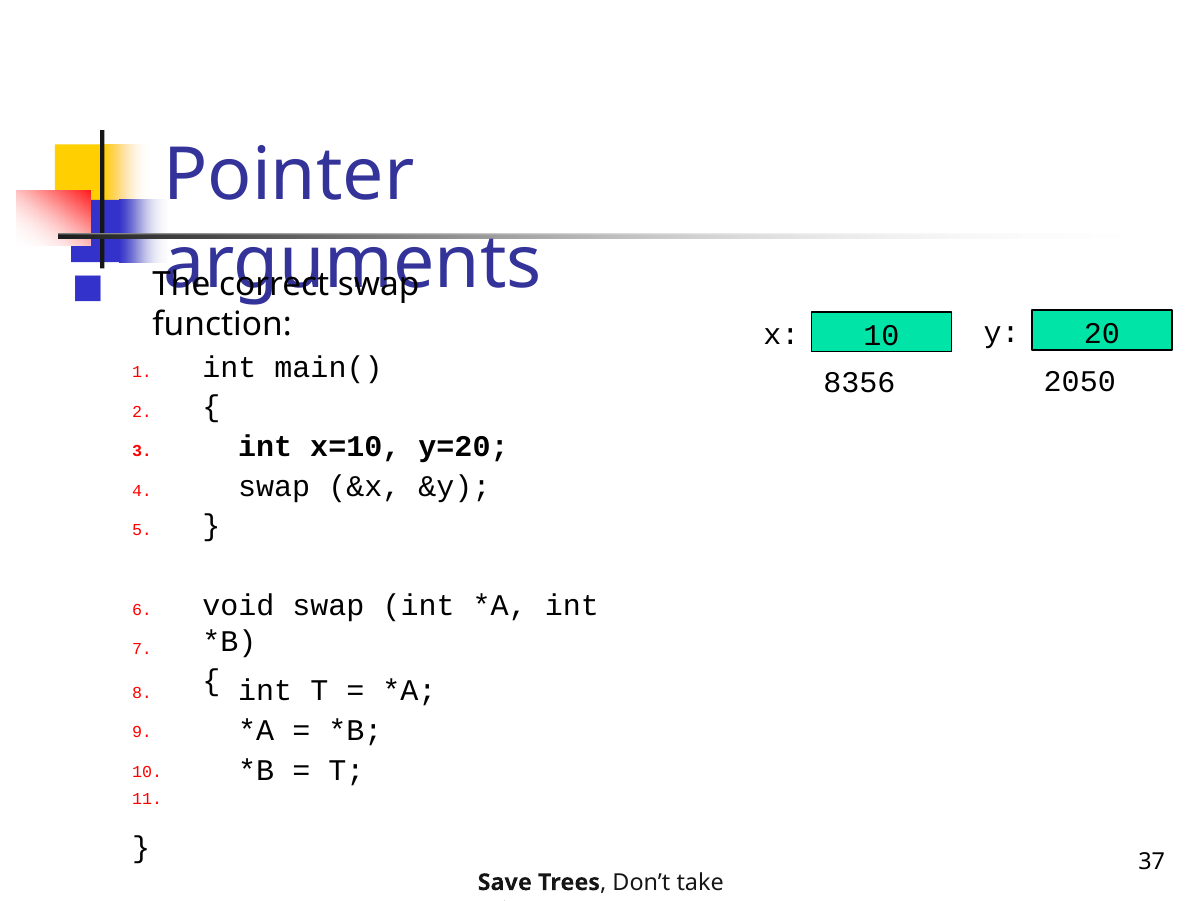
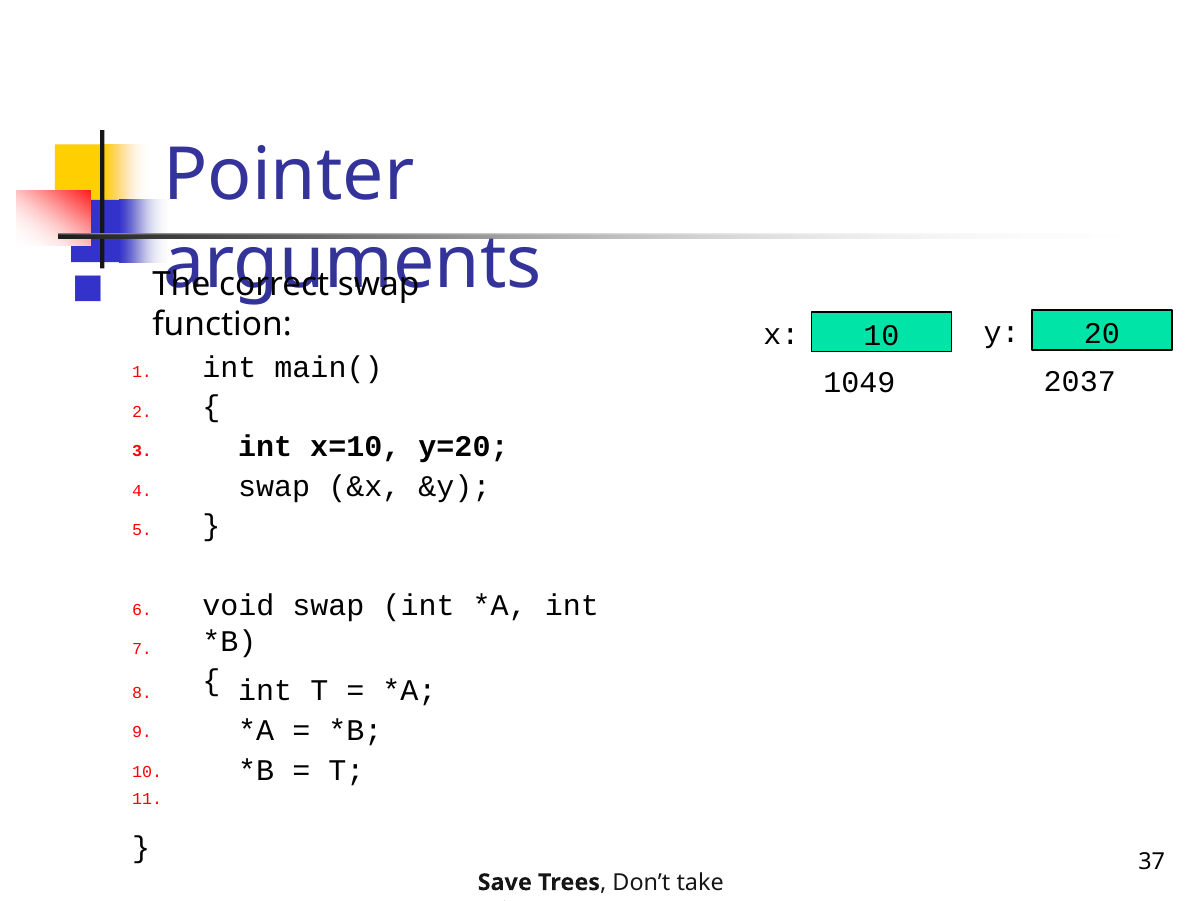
2050: 2050 -> 2037 (1080, 381)
8356: 8356 -> 1049 (859, 383)
